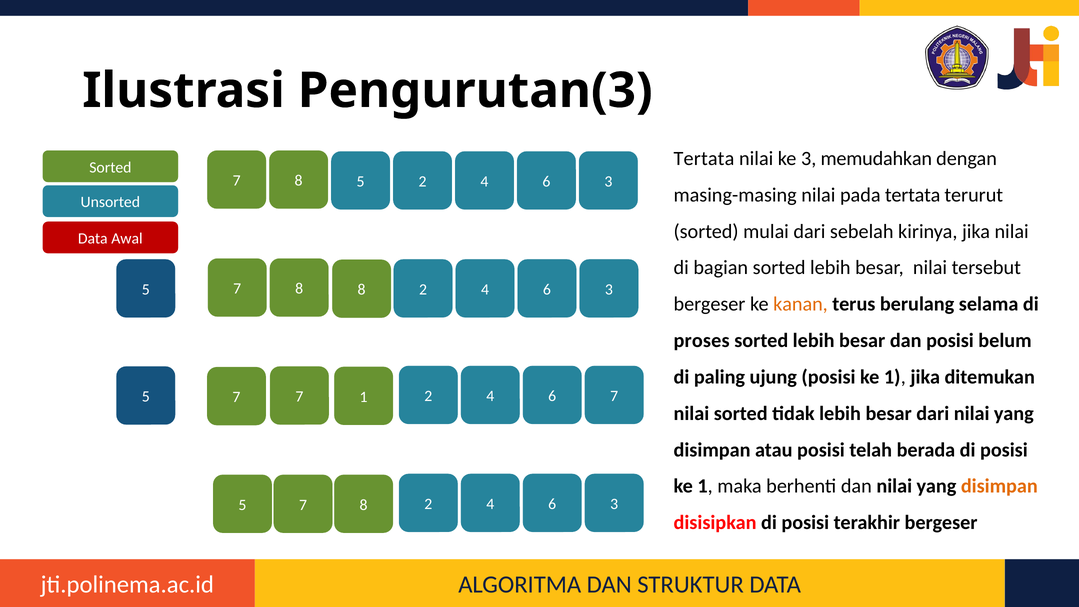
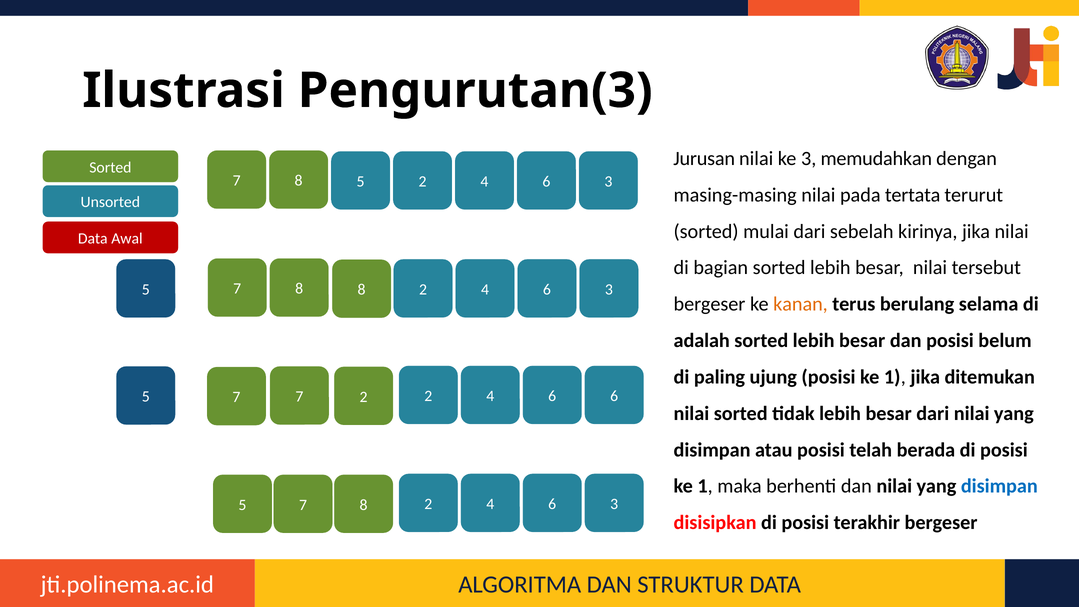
Tertata: Tertata -> Jurusan (704, 159)
proses: proses -> adalah (702, 341)
1: 1 -> 2 (364, 397)
6 7: 7 -> 6 (614, 396)
disimpan colour: orange -> blue (999, 486)
